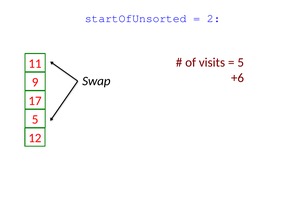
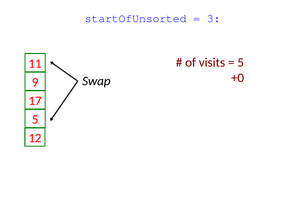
2: 2 -> 3 (214, 18)
+6: +6 -> +0 (238, 78)
